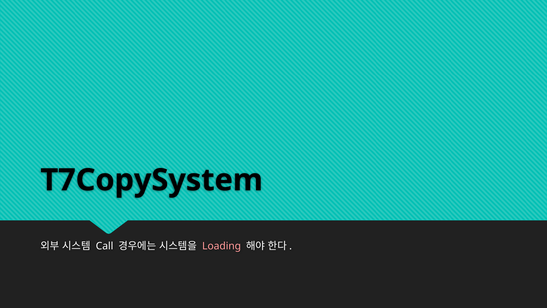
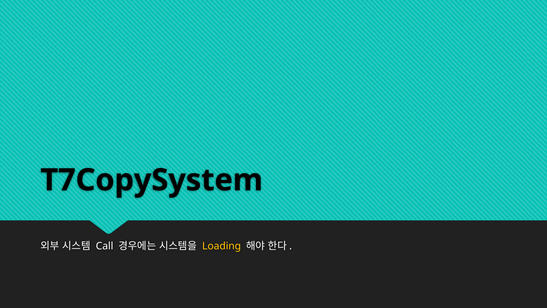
Loading colour: pink -> yellow (222, 246)
